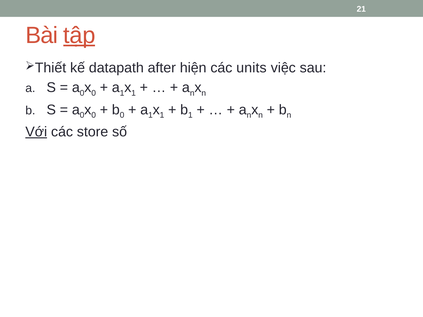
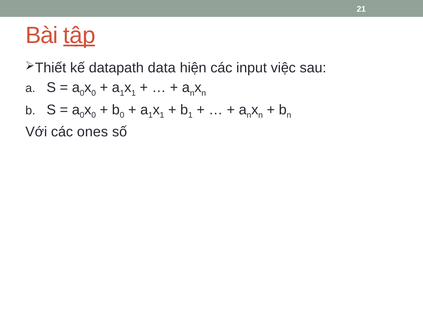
after: after -> data (162, 68)
units: units -> input (252, 68)
Với underline: present -> none (36, 132)
store: store -> ones (93, 132)
